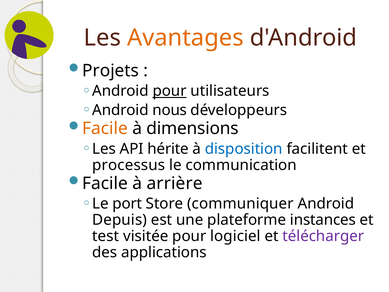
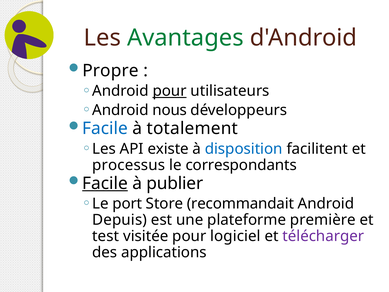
Avantages colour: orange -> green (185, 38)
Projets: Projets -> Propre (111, 71)
Facile colour: orange -> blue (105, 128)
dimensions: dimensions -> totalement (192, 128)
hérite: hérite -> existe (168, 149)
communication: communication -> correspondants (241, 165)
Facile underline: none -> present (105, 183)
arrière: arrière -> publier (175, 183)
communiquer: communiquer -> recommandait (240, 204)
instances: instances -> première (323, 220)
